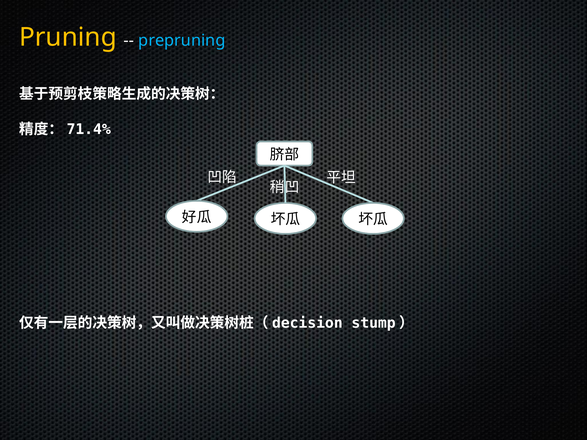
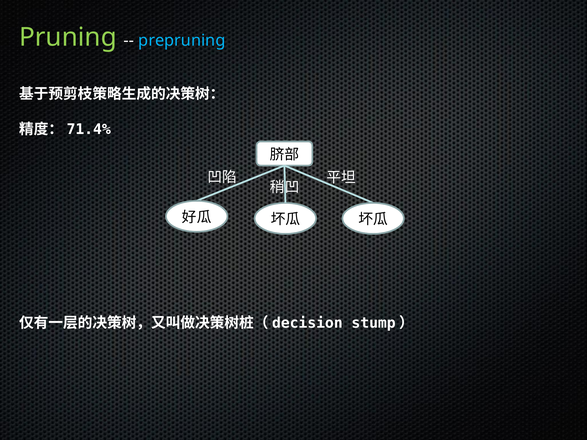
Pruning colour: yellow -> light green (68, 37)
